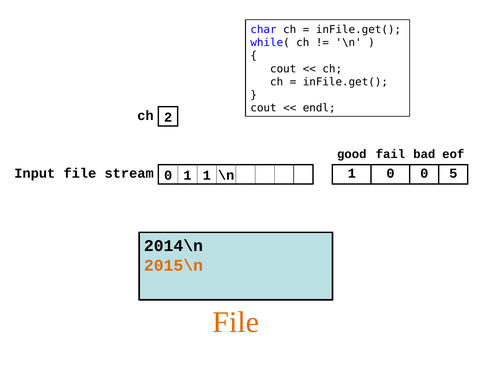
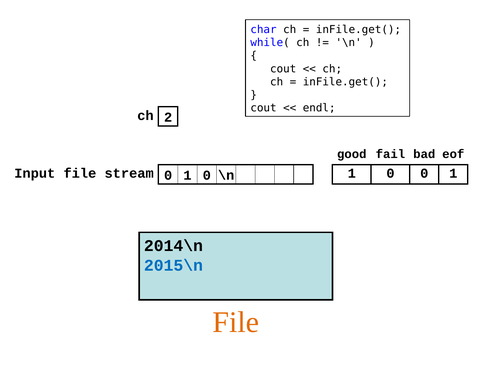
0 0 5: 5 -> 1 (453, 174)
0 1 1: 1 -> 0 (207, 175)
2015\n colour: orange -> blue (173, 265)
